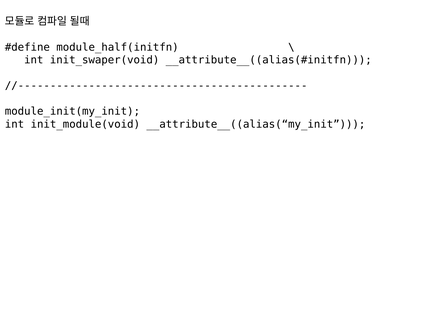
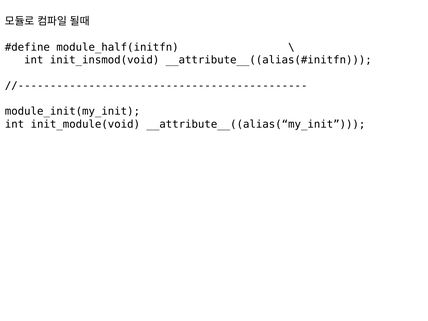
init_swaper(void: init_swaper(void -> init_insmod(void (105, 60)
